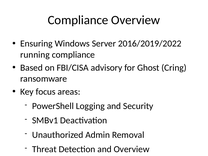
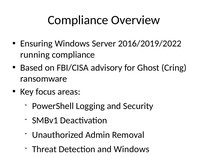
and Overview: Overview -> Windows (132, 149)
